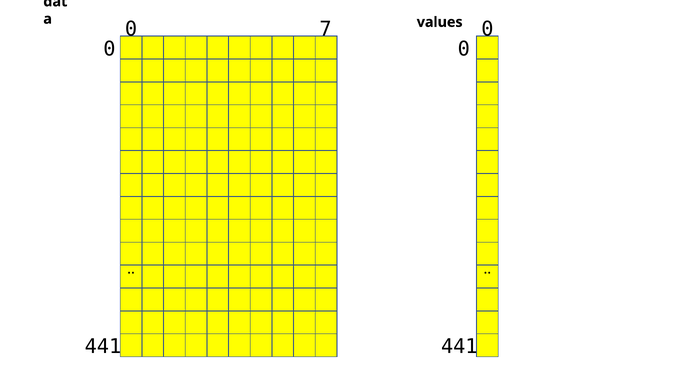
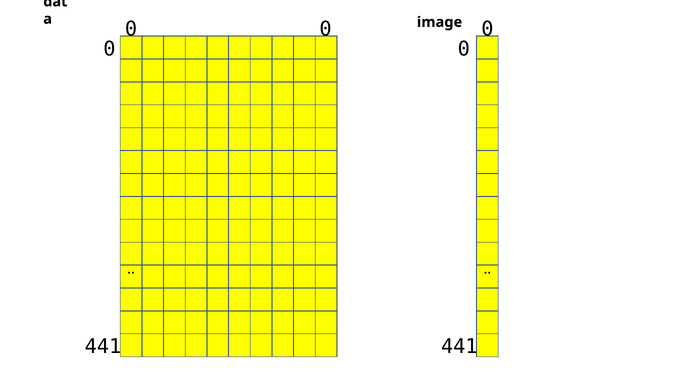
values: values -> image (440, 22)
7: 7 -> 0 (326, 29)
